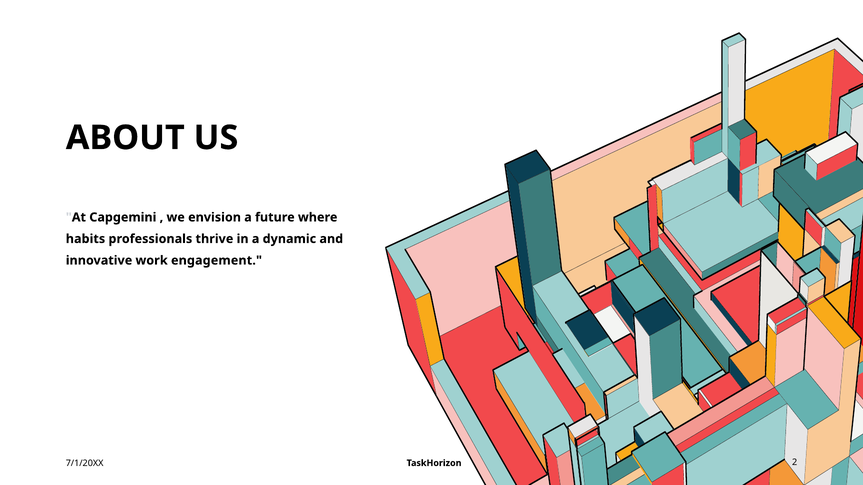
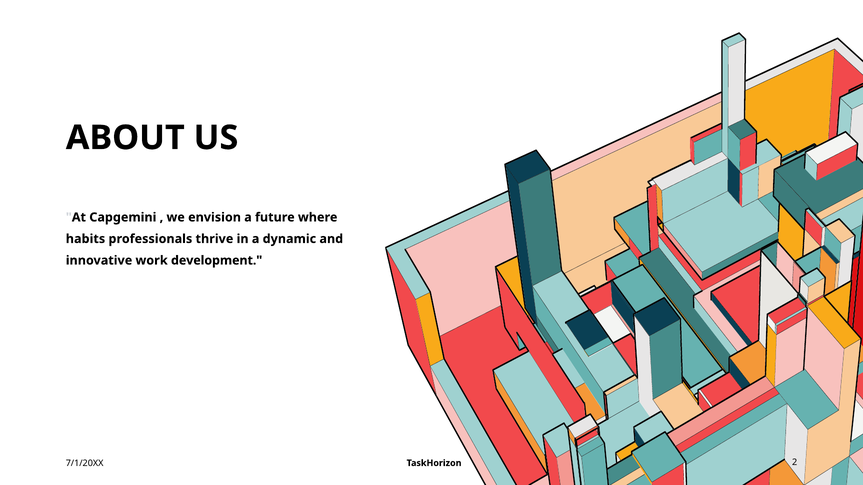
engagement: engagement -> development (217, 261)
